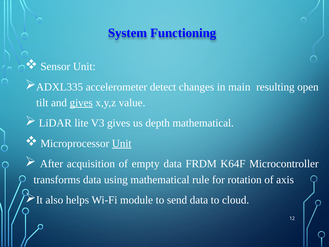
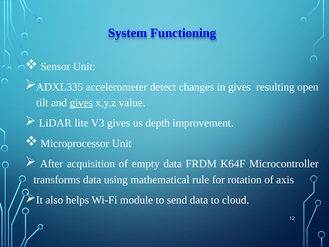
in main: main -> gives (239, 87)
depth mathematical: mathematical -> improvement (203, 123)
Unit underline: present -> none (122, 143)
